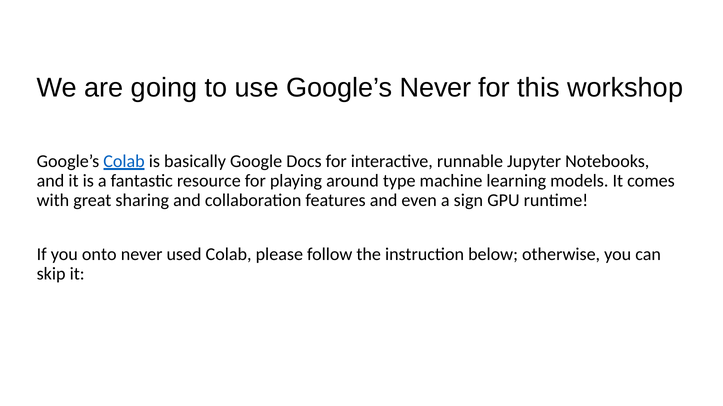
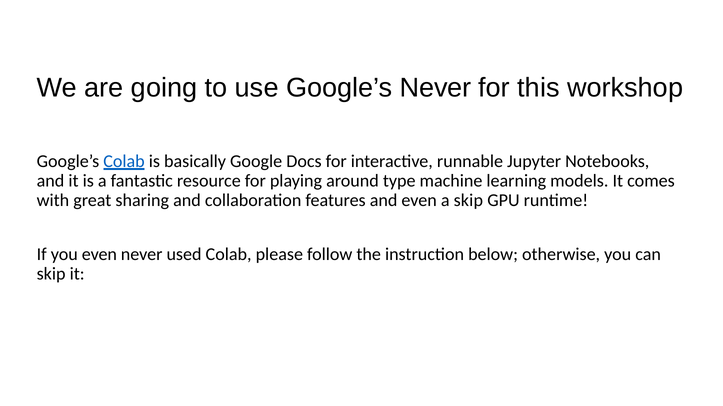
a sign: sign -> skip (468, 201)
you onto: onto -> even (99, 255)
